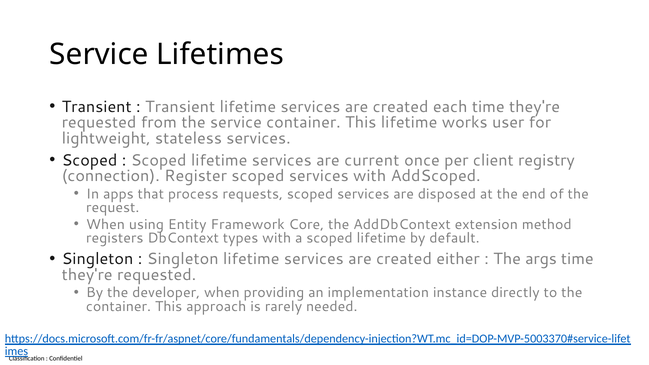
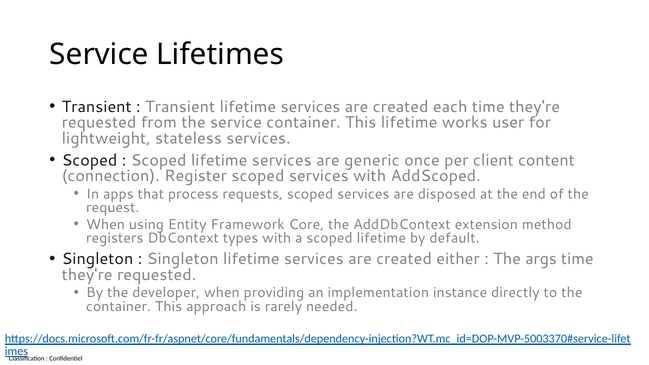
current: current -> generic (372, 160)
registry: registry -> content (546, 160)
